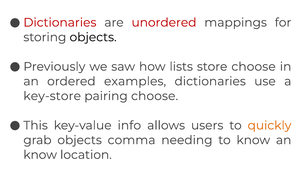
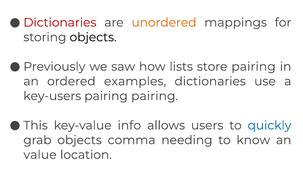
unordered colour: red -> orange (164, 22)
store choose: choose -> pairing (254, 66)
key-store: key-store -> key-users (52, 96)
pairing choose: choose -> pairing (155, 96)
quickly colour: orange -> blue (270, 125)
know: know -> value (40, 154)
